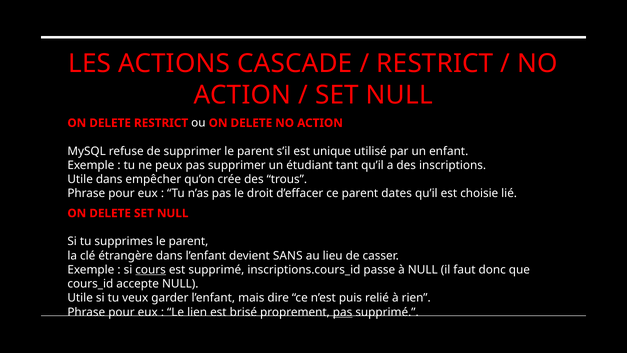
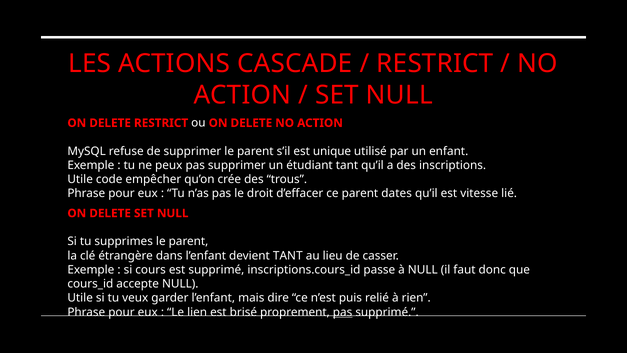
Utile dans: dans -> code (109, 179)
choisie: choisie -> vitesse (479, 193)
devient SANS: SANS -> TANT (288, 255)
cours underline: present -> none (151, 270)
